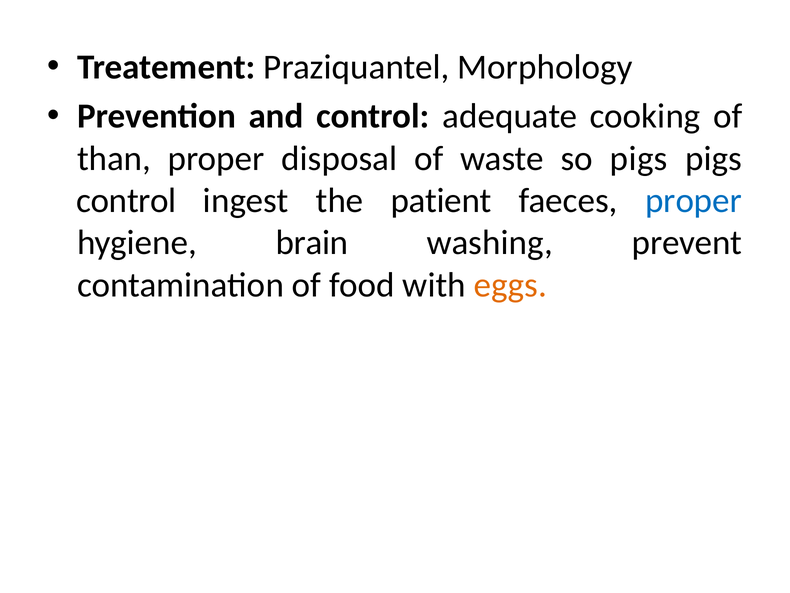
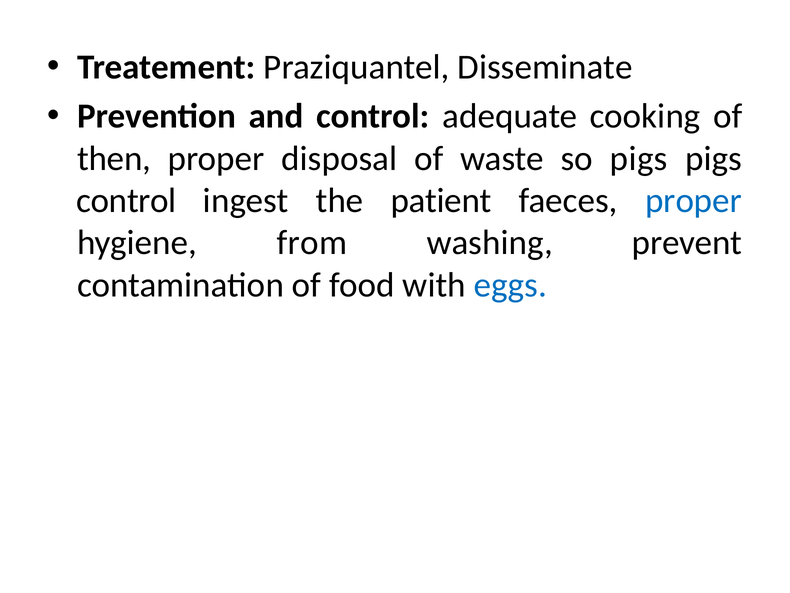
Morphology: Morphology -> Disseminate (545, 67)
than: than -> then (114, 158)
brain: brain -> from (312, 243)
eggs colour: orange -> blue (510, 285)
